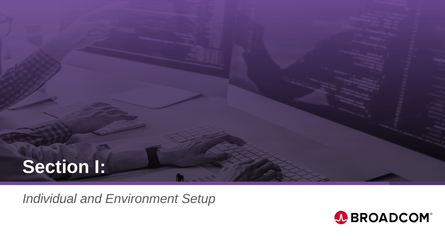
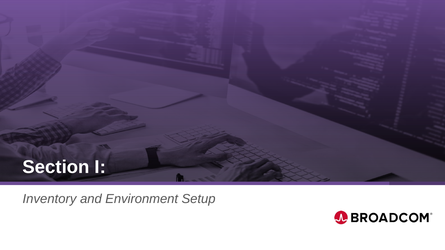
Individual: Individual -> Inventory (50, 199)
